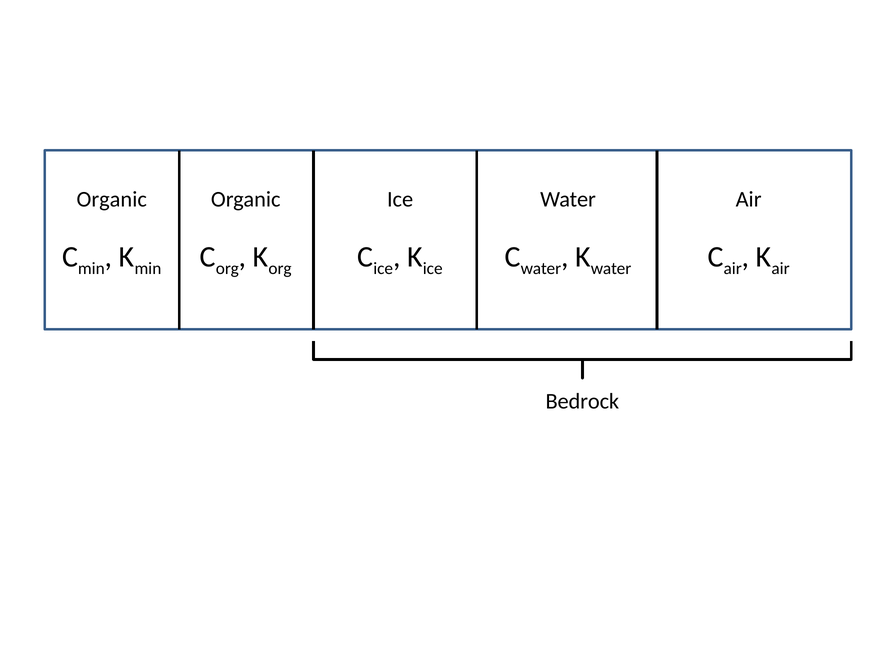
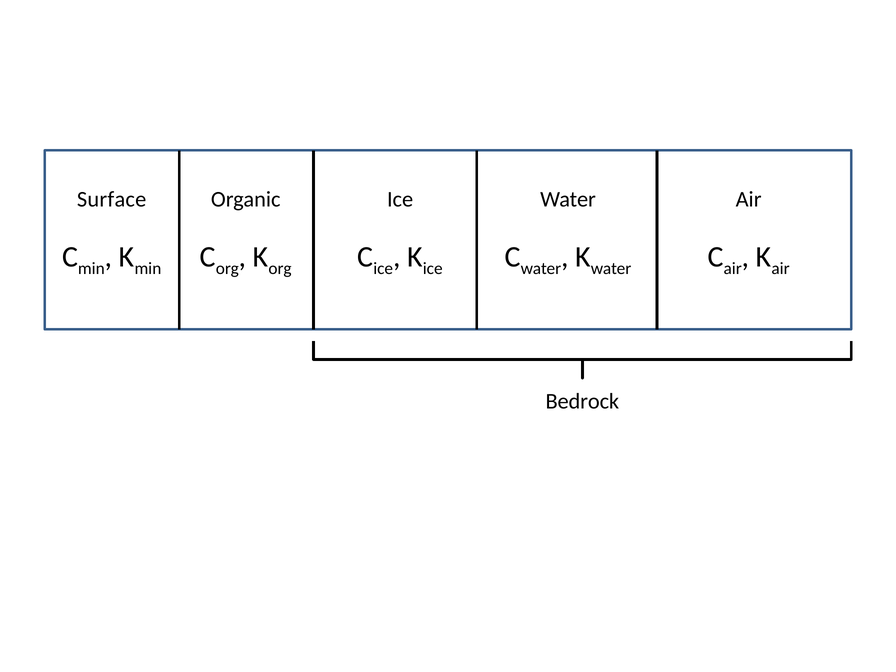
Organic: Organic -> Surface (112, 200)
